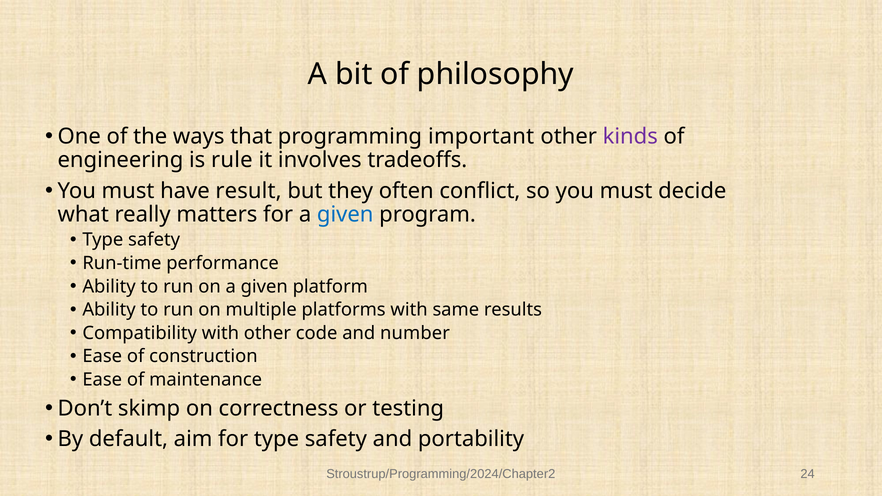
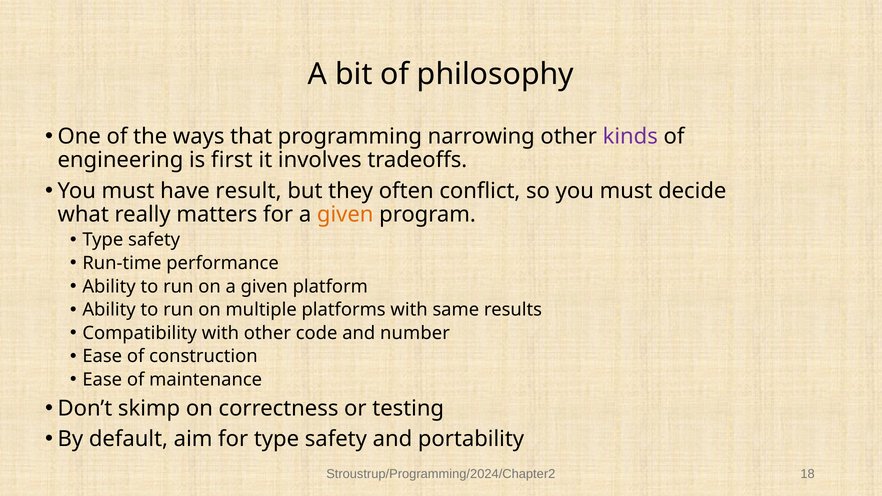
important: important -> narrowing (481, 136)
rule: rule -> first (232, 160)
given colour: blue -> orange (345, 215)
24: 24 -> 18 (808, 474)
